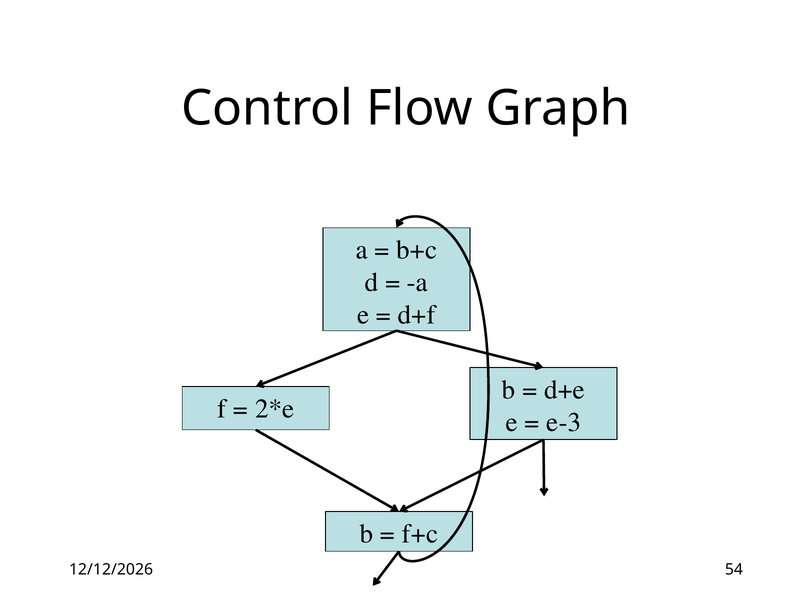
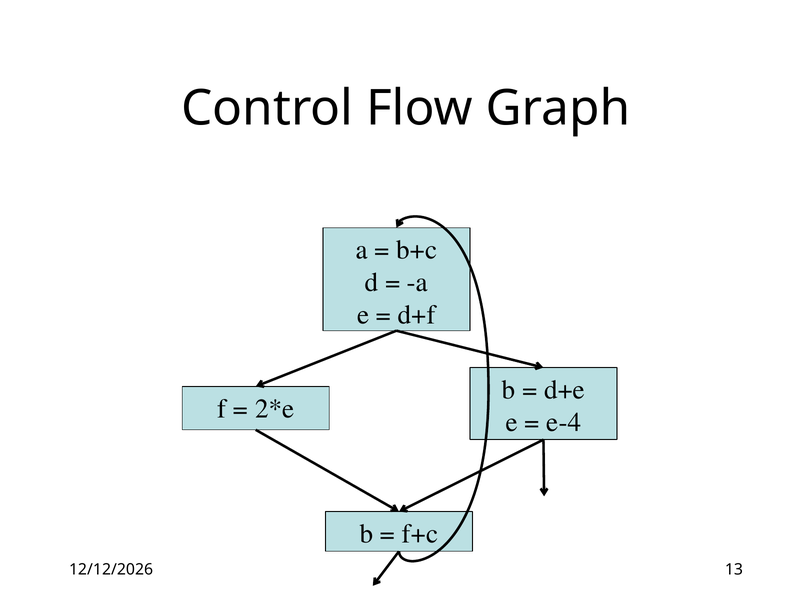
e-3: e-3 -> e-4 (564, 422)
54: 54 -> 13 (734, 570)
